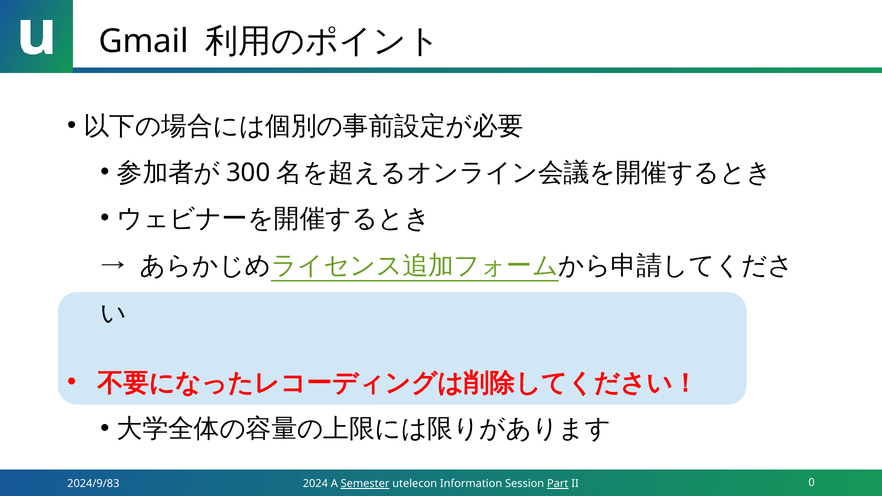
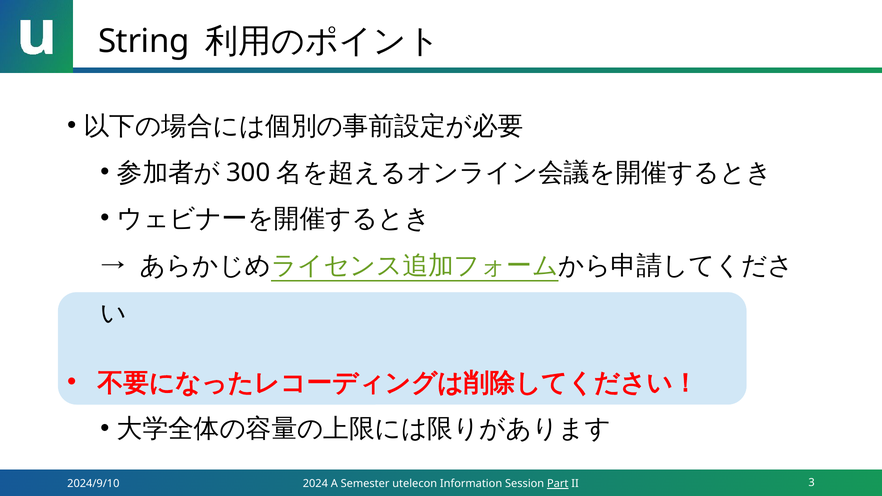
Gmail: Gmail -> String (144, 41)
2024/9/83: 2024/9/83 -> 2024/9/10 (93, 484)
Semester underline: present -> none (365, 484)
0: 0 -> 3 (812, 483)
